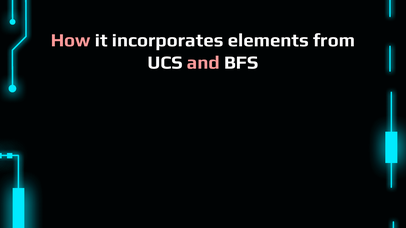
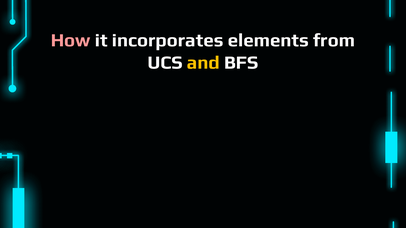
and colour: pink -> yellow (203, 63)
